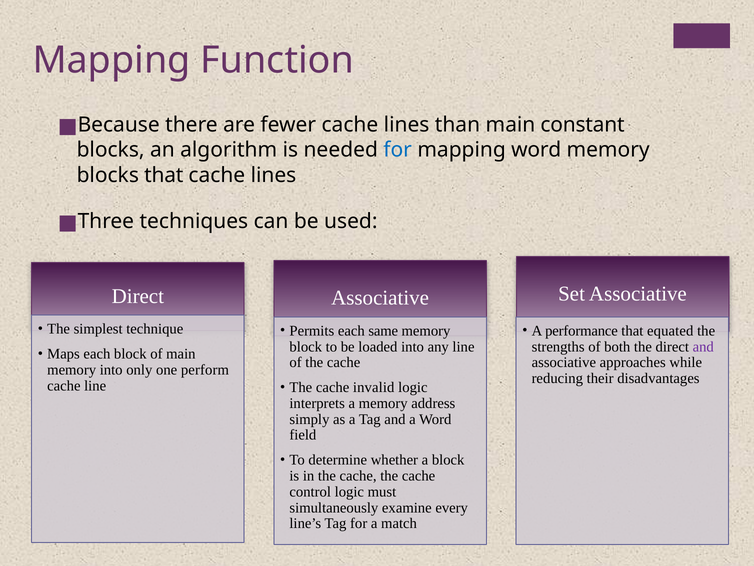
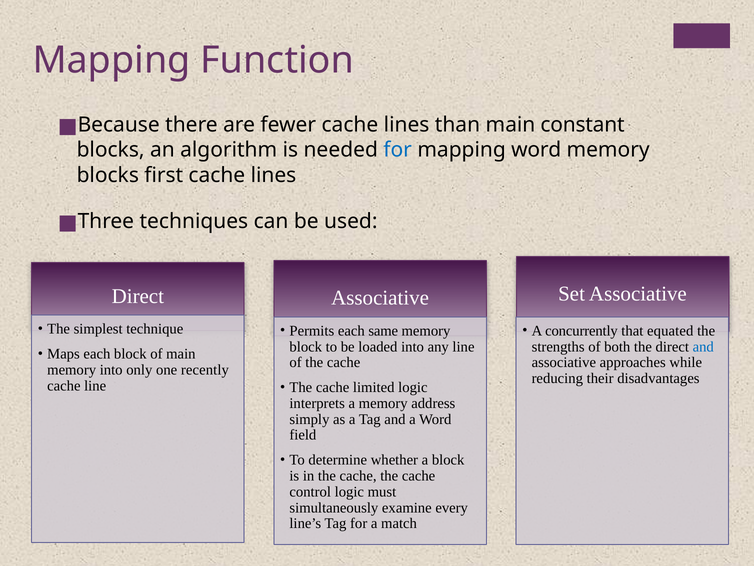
blocks that: that -> first (164, 175)
performance: performance -> concurrently (581, 331)
and colour: purple -> blue (703, 346)
perform: perform -> recently (205, 370)
invalid: invalid -> limited (374, 387)
